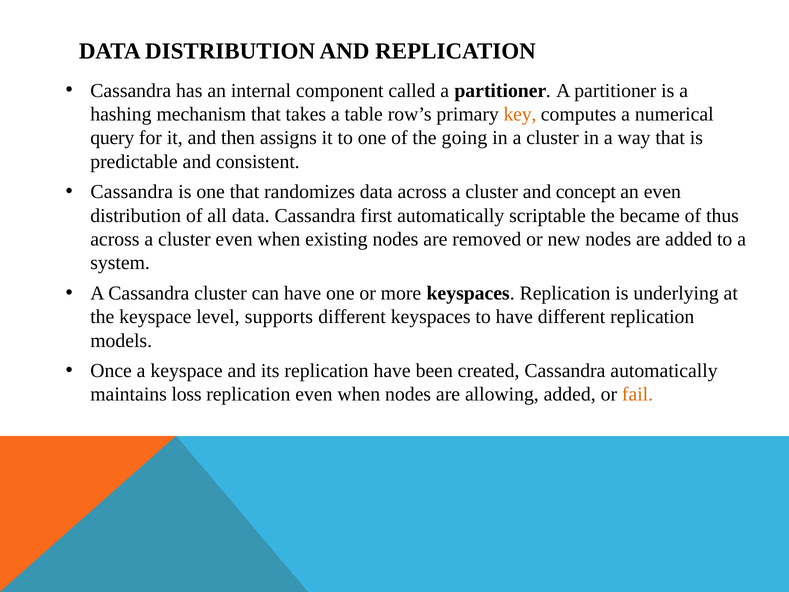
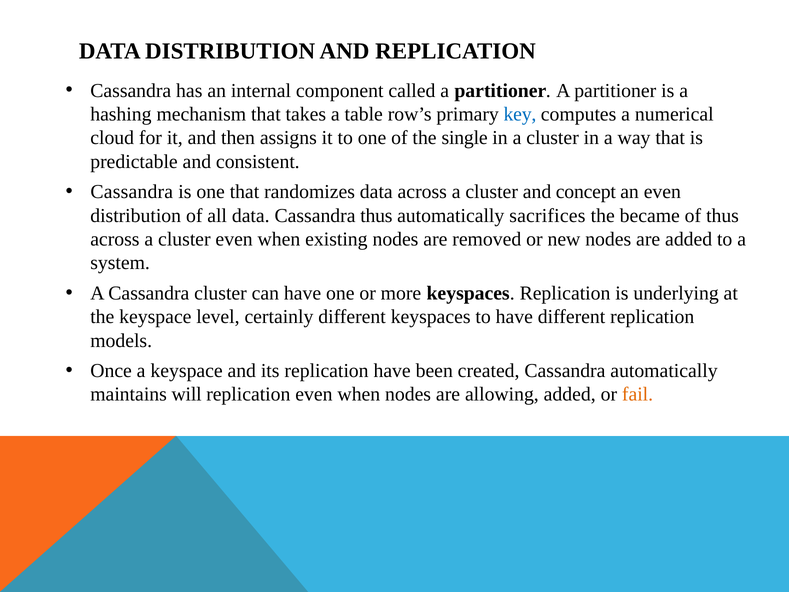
key colour: orange -> blue (520, 114)
query: query -> cloud (112, 138)
going: going -> single (465, 138)
Cassandra first: first -> thus (376, 215)
scriptable: scriptable -> sacrifices (547, 215)
supports: supports -> certainly (279, 317)
loss: loss -> will (187, 394)
